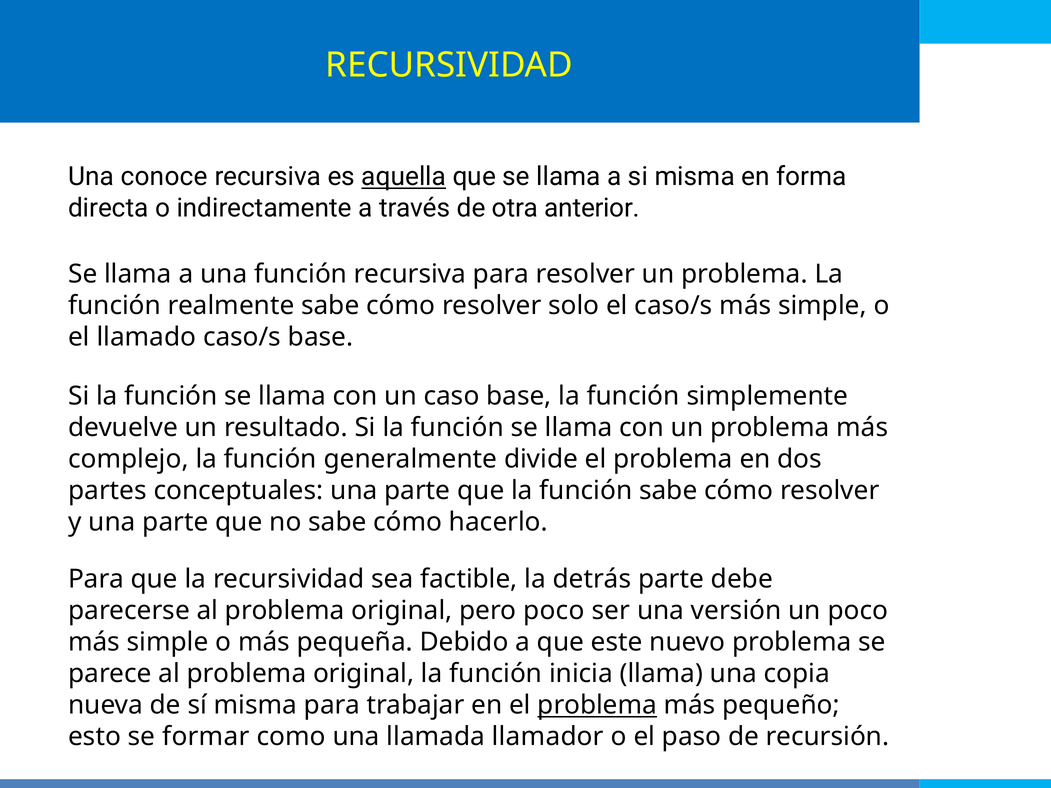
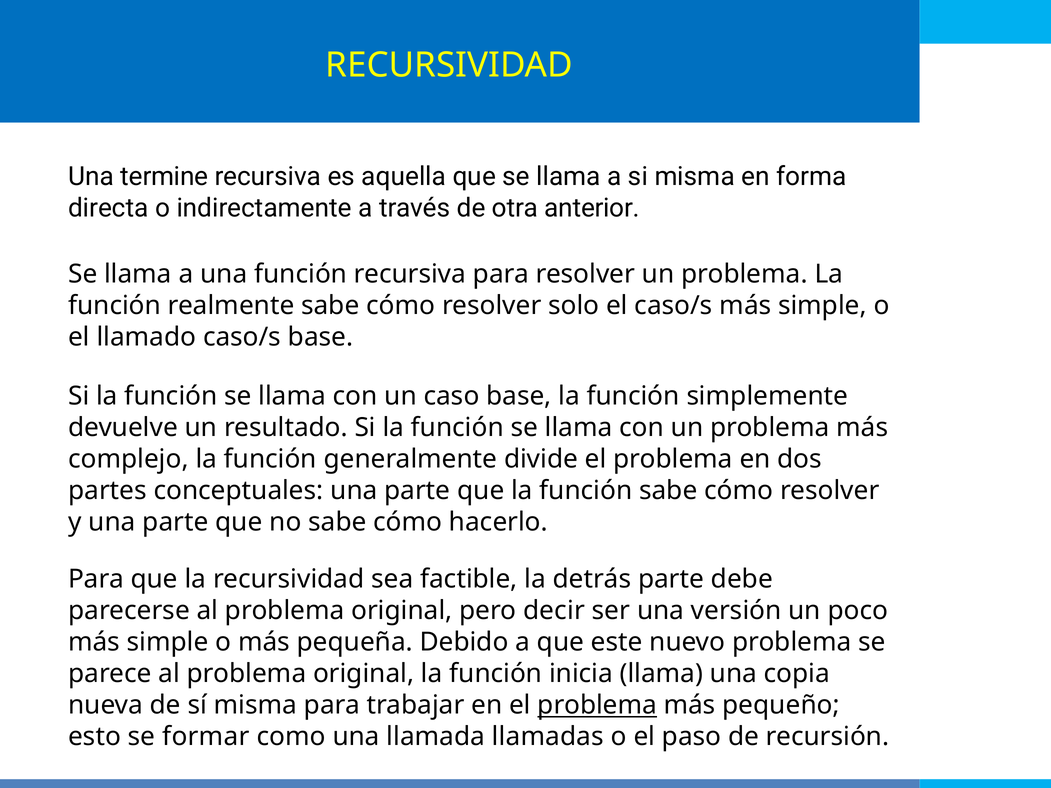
conoce: conoce -> termine (164, 177)
aquella underline: present -> none (404, 177)
pero poco: poco -> decir (554, 611)
llamador: llamador -> llamadas (548, 737)
